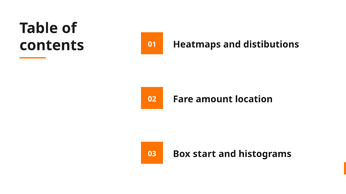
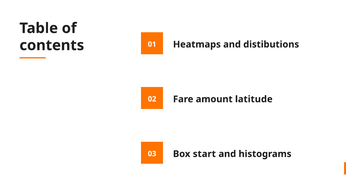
location: location -> latitude (254, 99)
